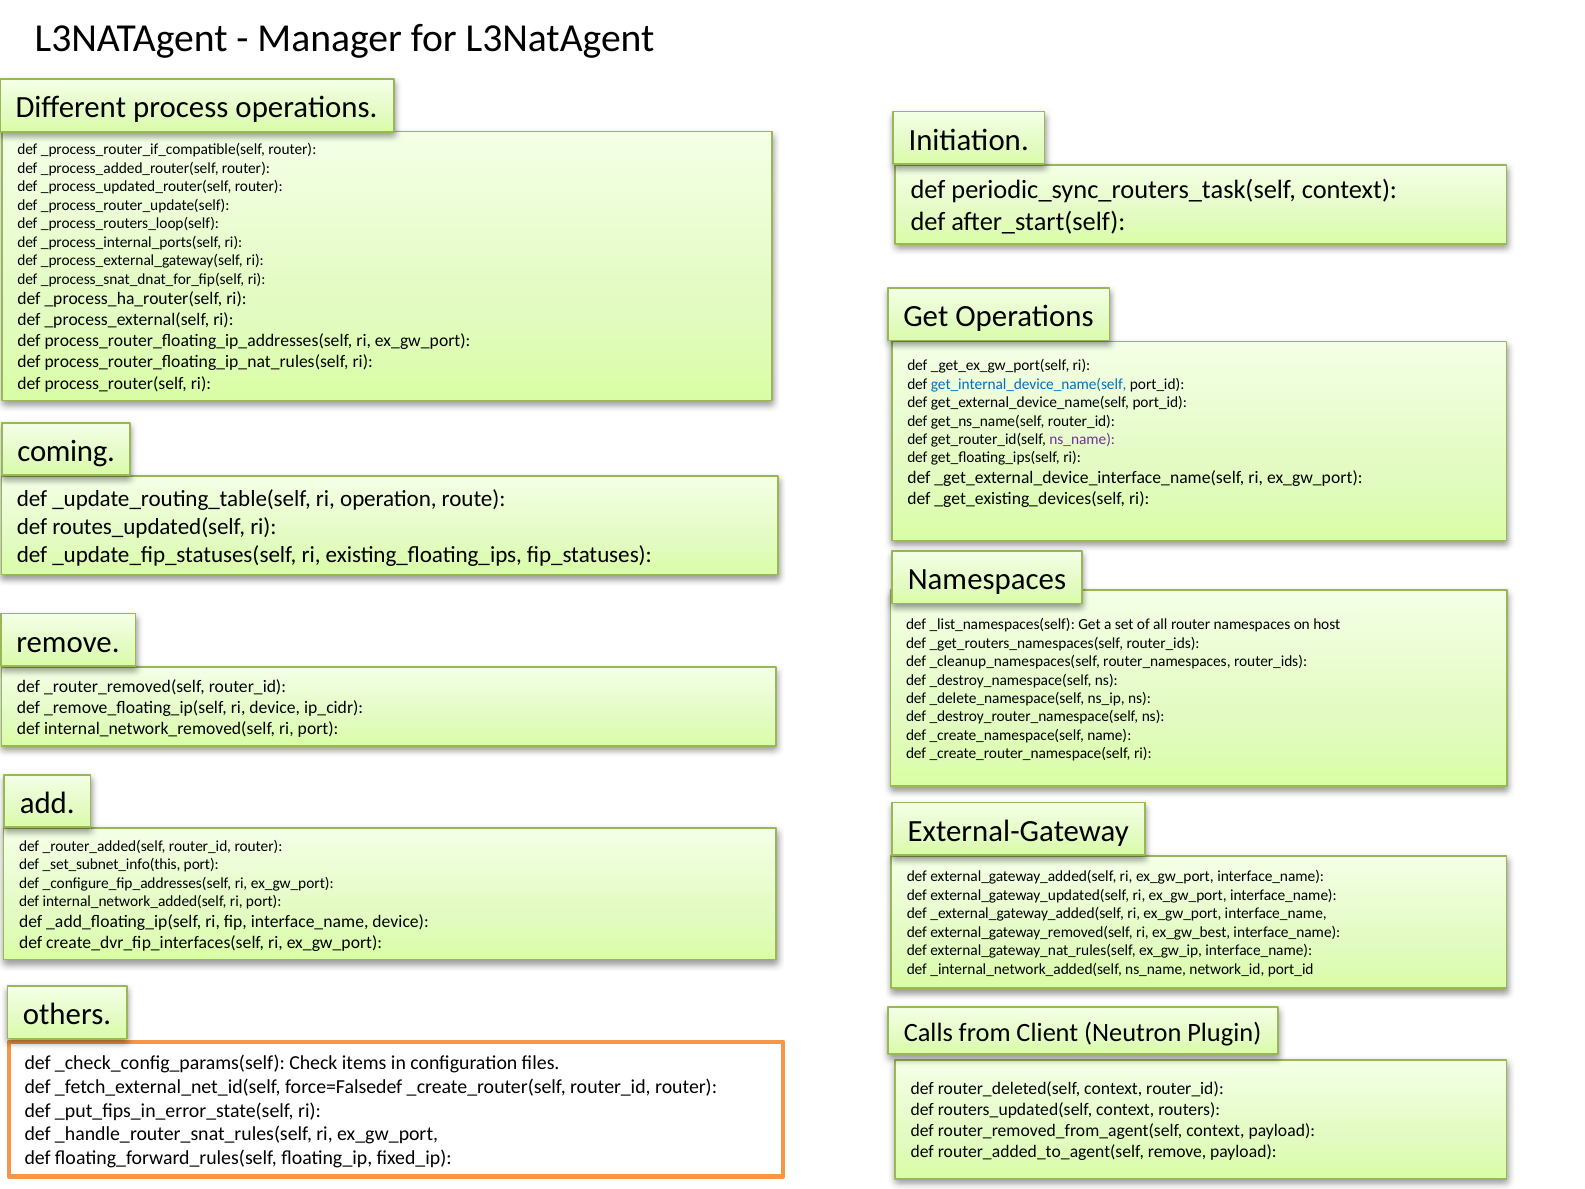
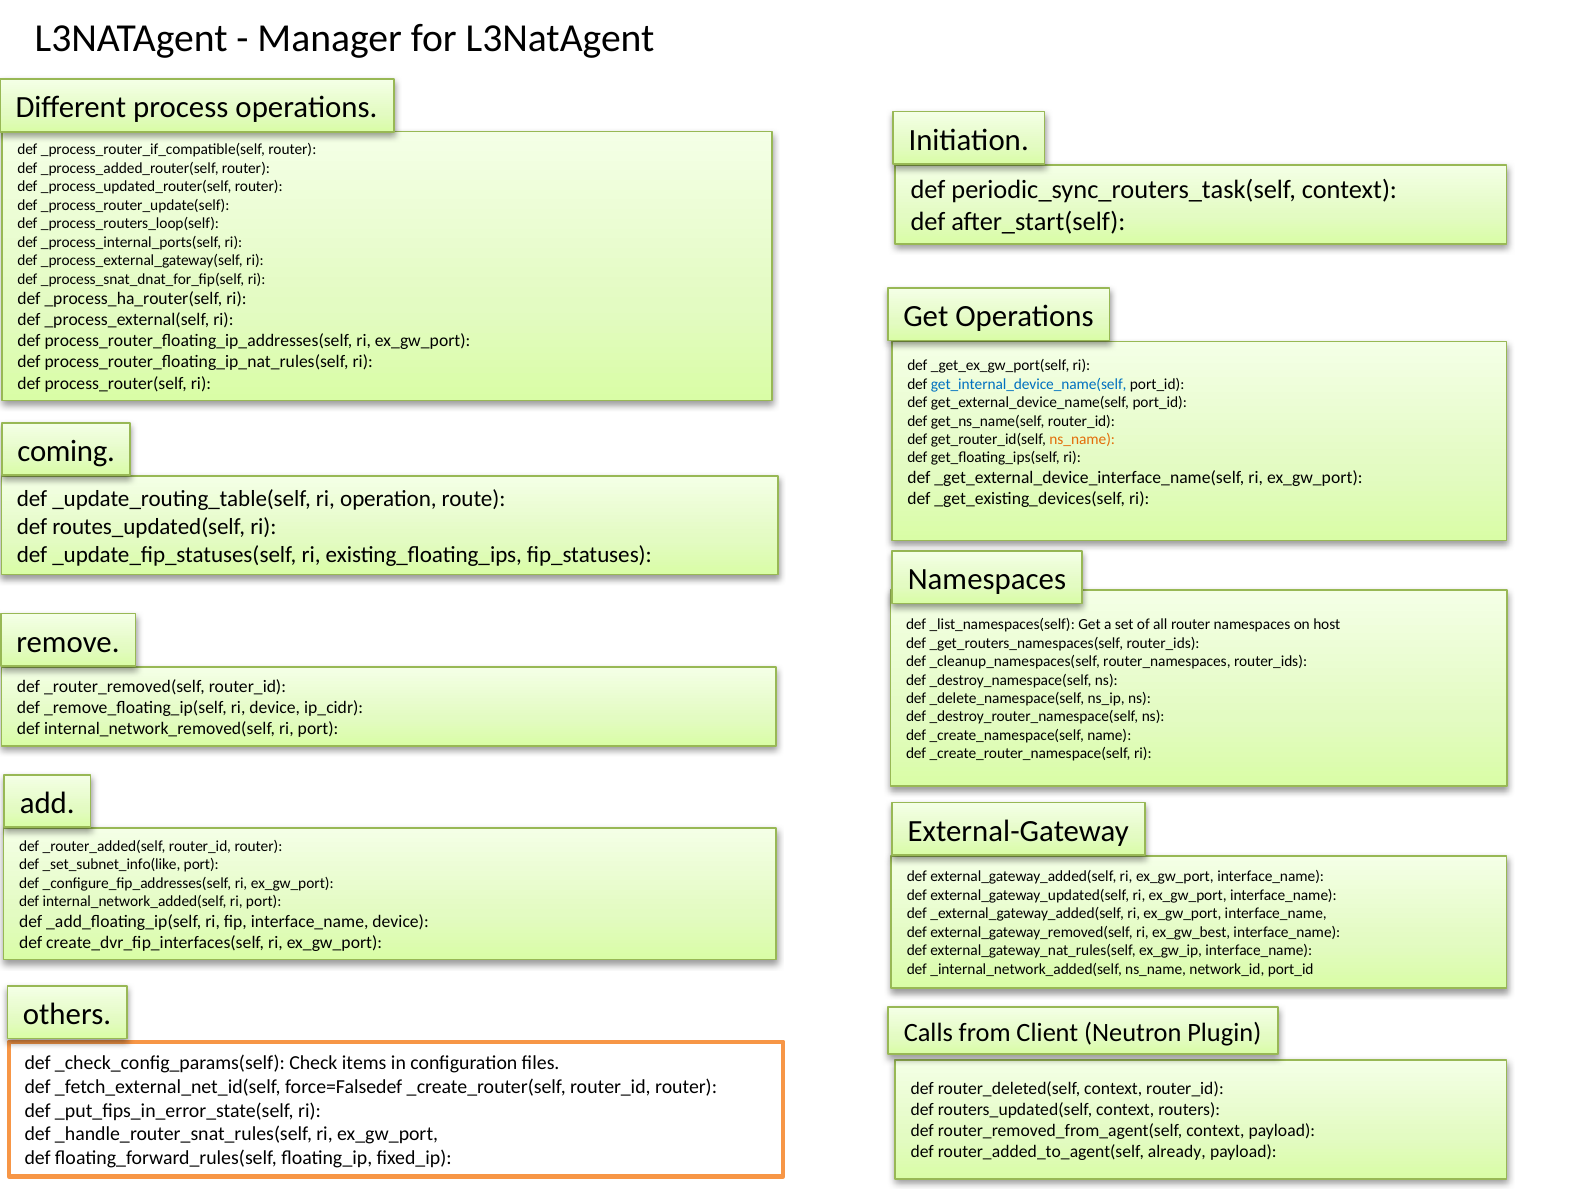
ns_name colour: purple -> orange (1082, 439)
_set_subnet_info(this: _set_subnet_info(this -> _set_subnet_info(like (111, 864)
router_added_to_agent(self remove: remove -> already (1177, 1152)
